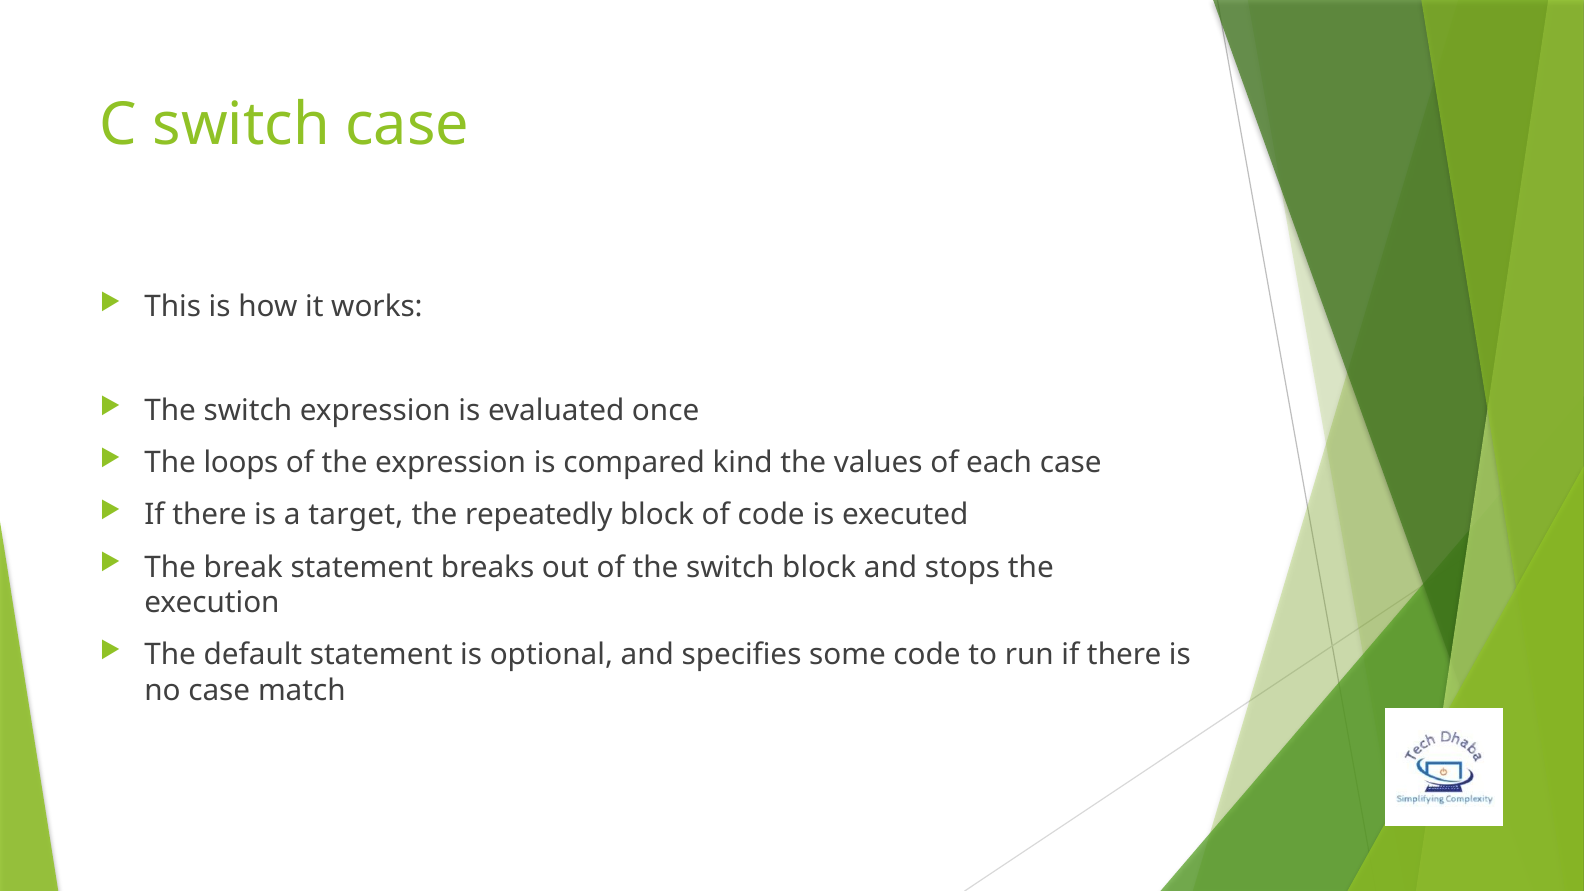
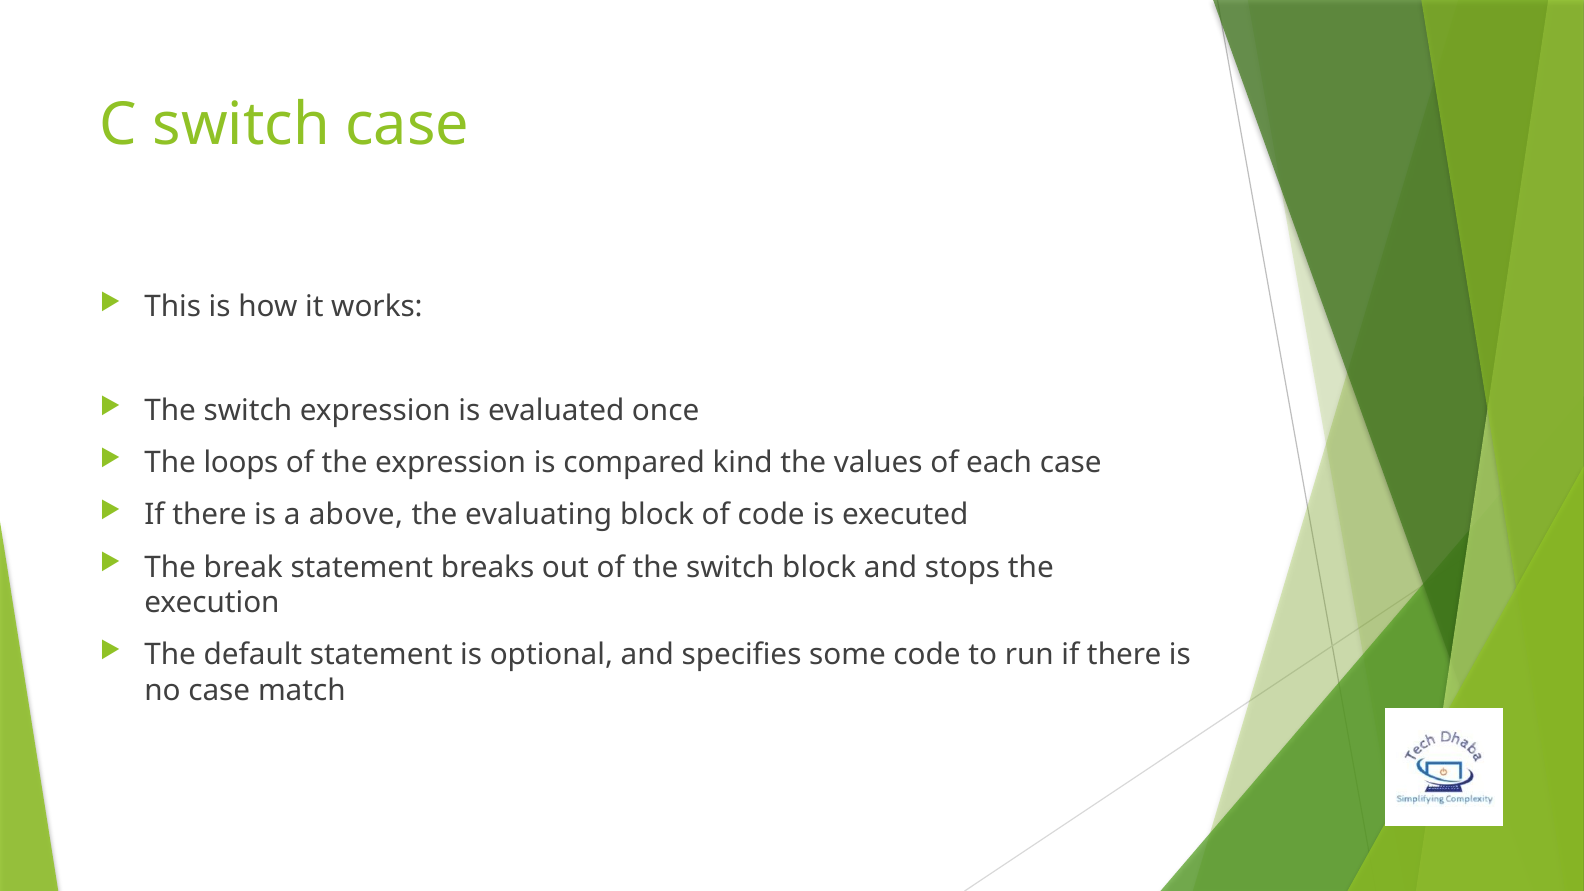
target: target -> above (356, 515)
repeatedly: repeatedly -> evaluating (539, 515)
